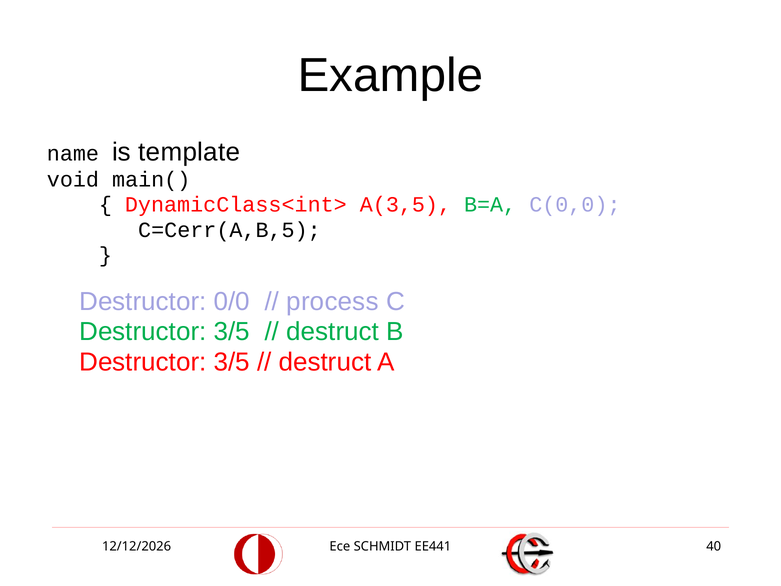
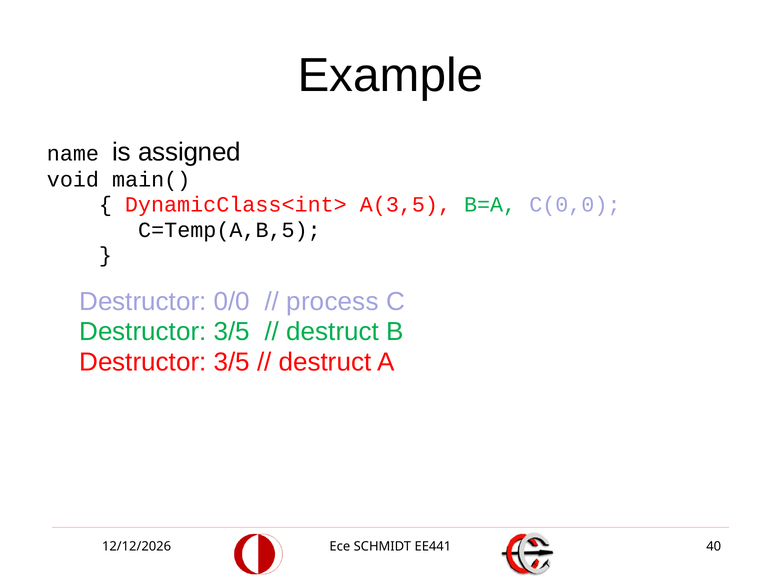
template: template -> assigned (190, 152)
C=Cerr(A,B,5: C=Cerr(A,B,5 -> C=Temp(A,B,5 (229, 230)
